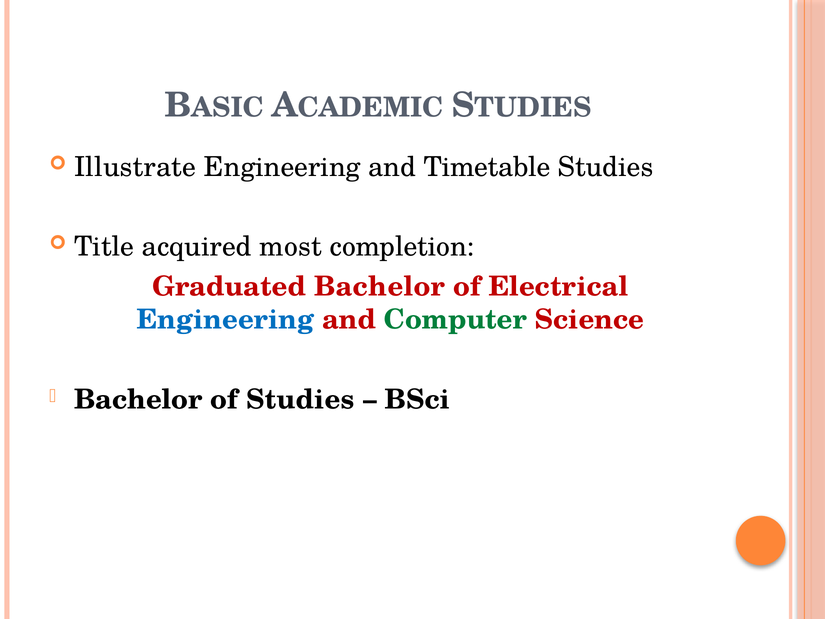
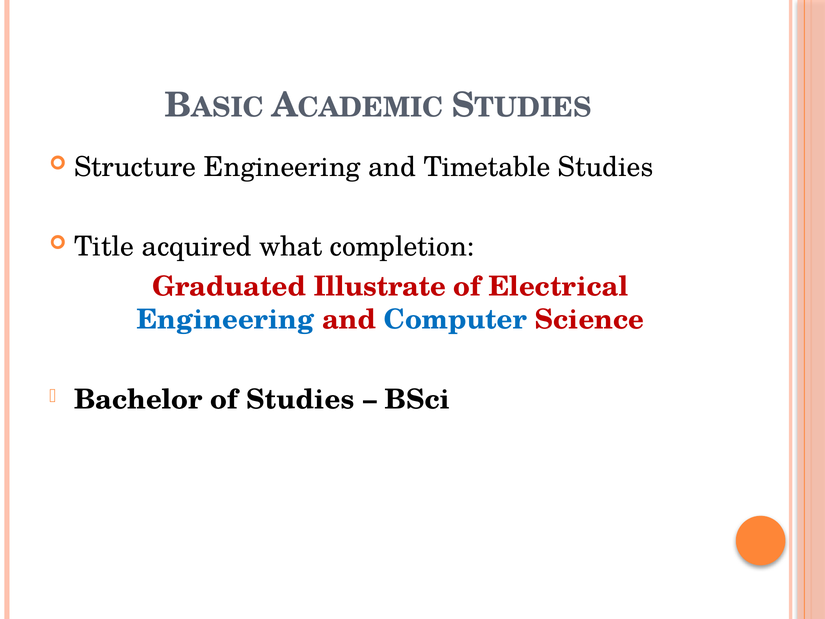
Illustrate: Illustrate -> Structure (135, 167)
most: most -> what (291, 247)
Graduated Bachelor: Bachelor -> Illustrate (380, 287)
Computer colour: green -> blue (455, 320)
